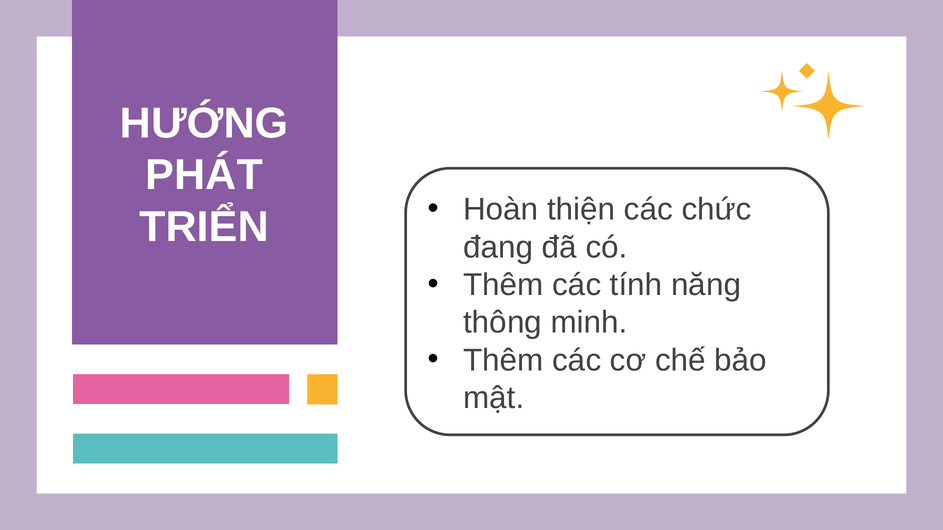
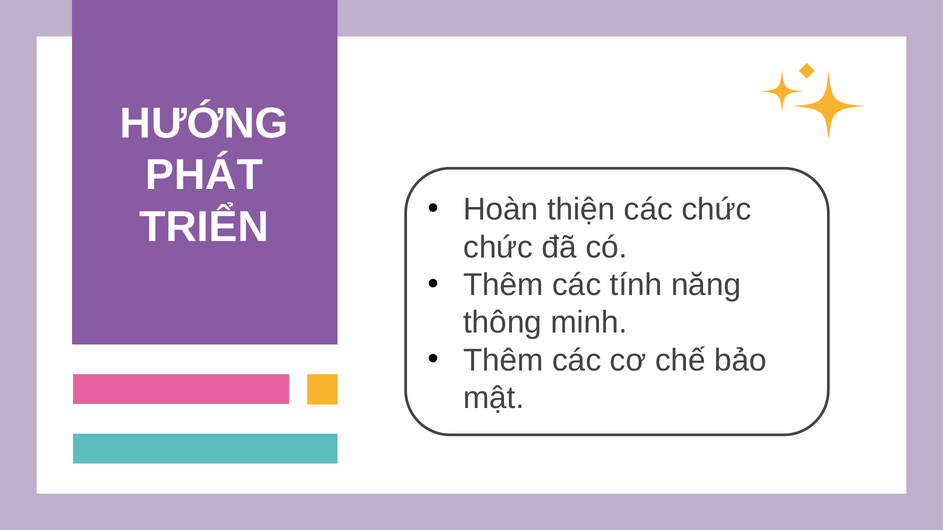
đang: đang -> chức (498, 247)
